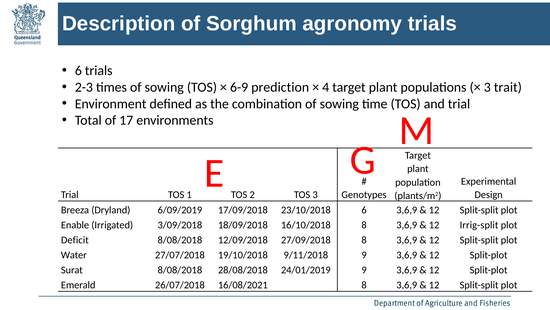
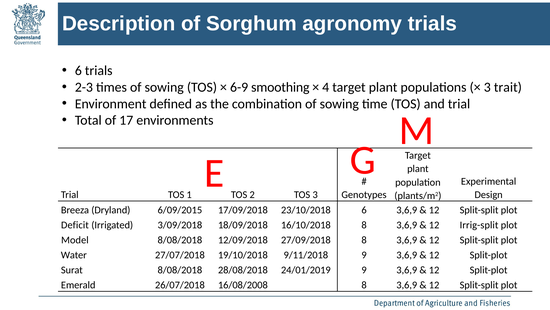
prediction: prediction -> smoothing (280, 87)
6/09/2019: 6/09/2019 -> 6/09/2015 (180, 210)
Enable: Enable -> Deficit (75, 225)
Deficit: Deficit -> Model (75, 240)
16/08/2021: 16/08/2021 -> 16/08/2008 (243, 285)
